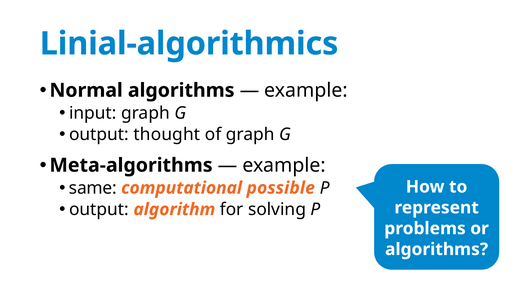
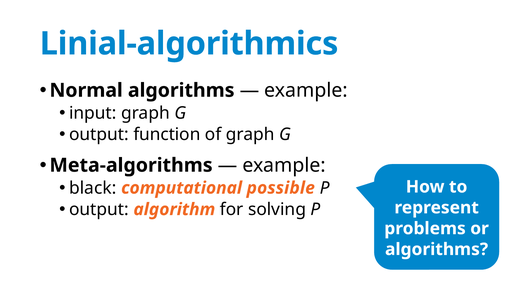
thought: thought -> function (167, 135)
same: same -> black (93, 188)
